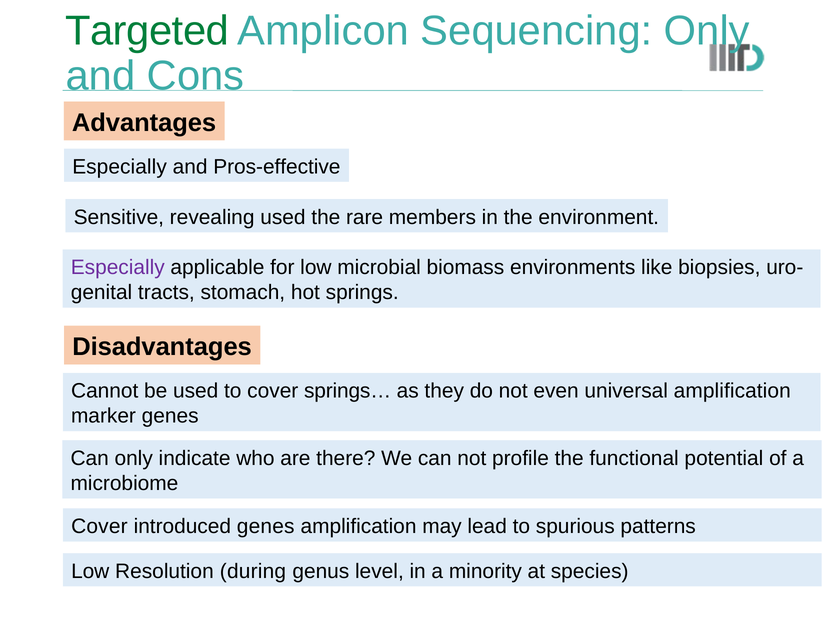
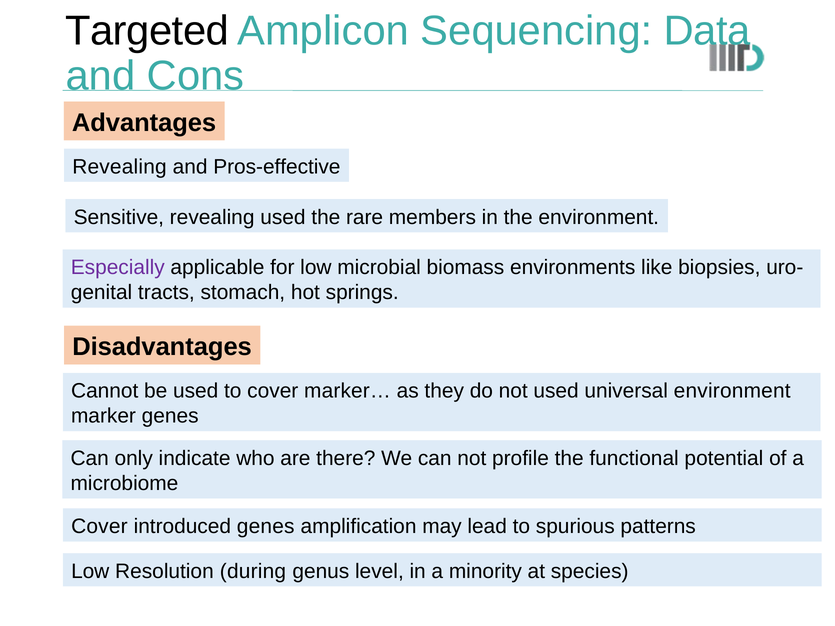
Targeted colour: green -> black (147, 31)
Sequencing Only: Only -> Data (707, 31)
Especially: Especially -> Revealing (119, 167)
springs…: springs… -> marker… (347, 391)
not even: even -> used (556, 391)
universal amplification: amplification -> environment (732, 391)
